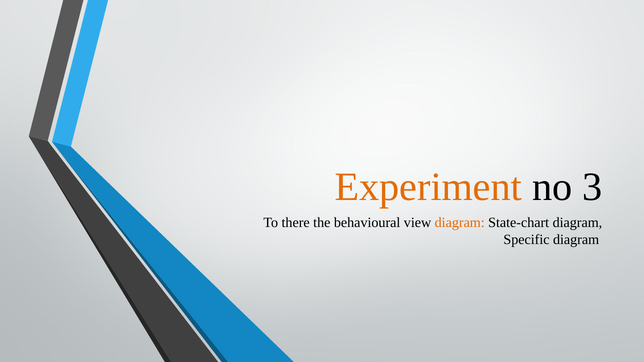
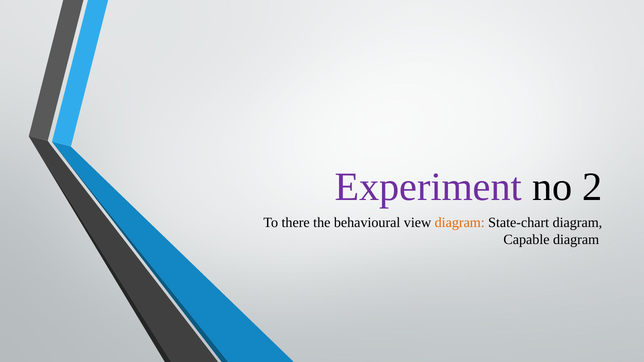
Experiment colour: orange -> purple (428, 187)
3: 3 -> 2 (593, 187)
Specific: Specific -> Capable (526, 240)
